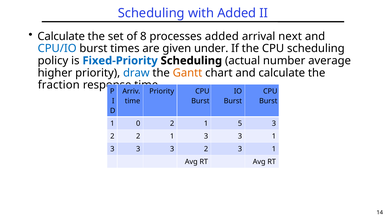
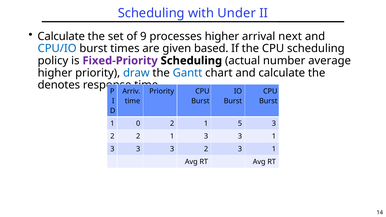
with Added: Added -> Under (237, 13)
8: 8 -> 9 (143, 36)
processes added: added -> higher (222, 36)
under: under -> based (211, 49)
Fixed-Priority colour: blue -> purple (120, 61)
Gantt colour: orange -> blue (188, 73)
fraction: fraction -> denotes (59, 85)
